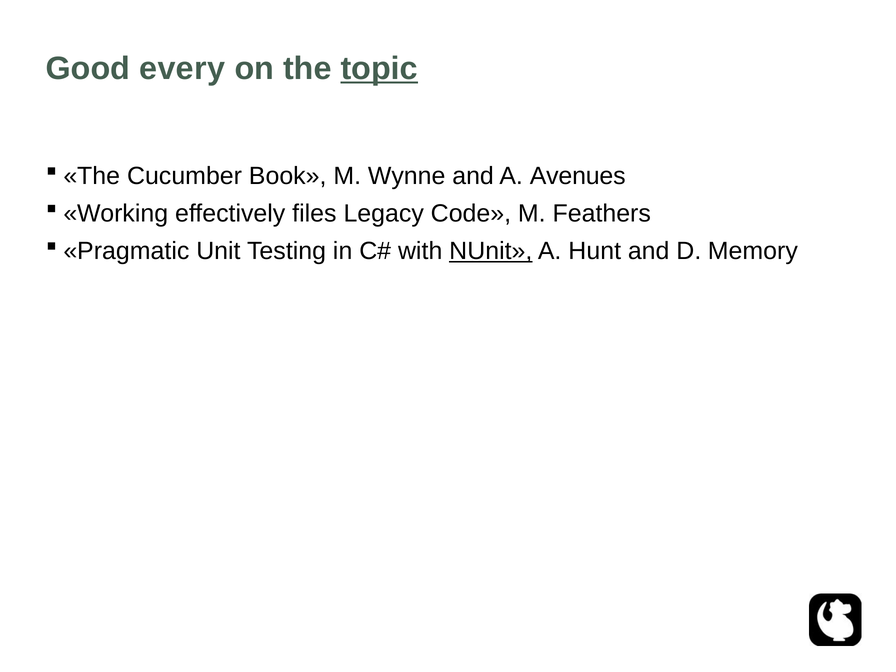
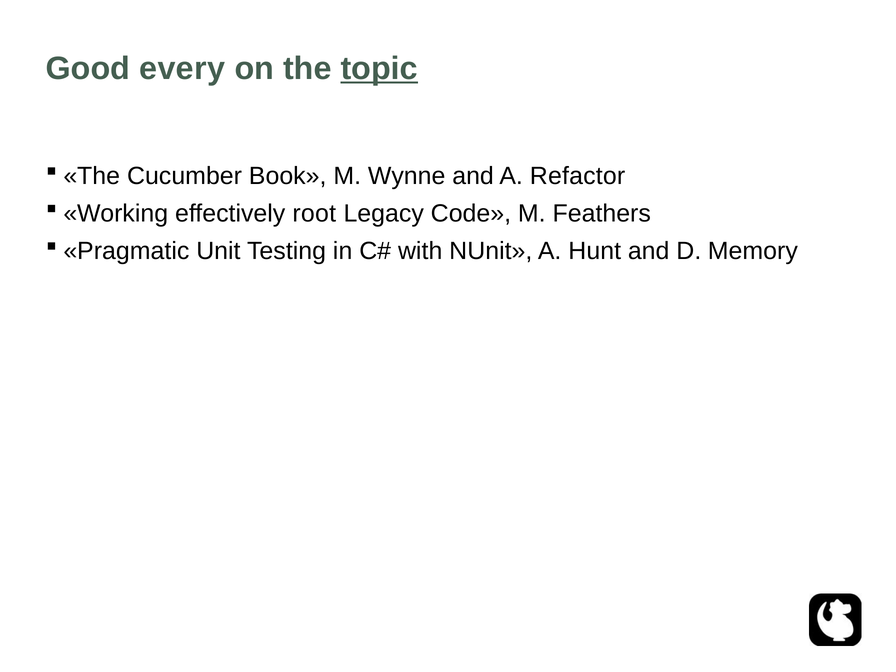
Avenues: Avenues -> Refactor (578, 176)
files: files -> root (314, 214)
NUnit underline: present -> none (491, 251)
